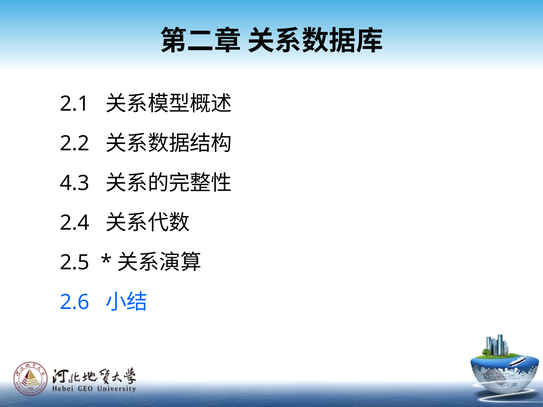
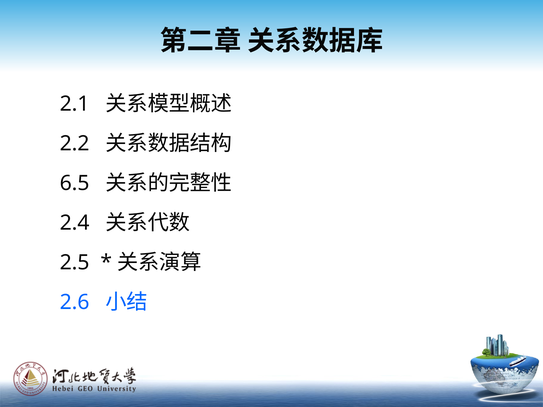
4.3: 4.3 -> 6.5 (75, 183)
